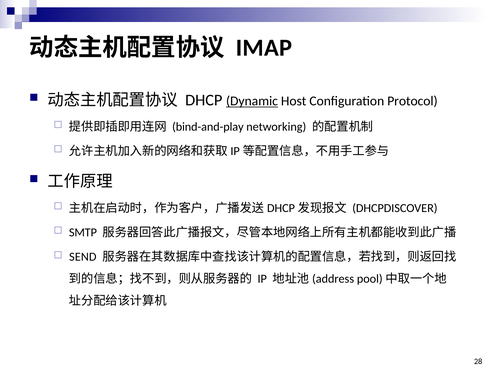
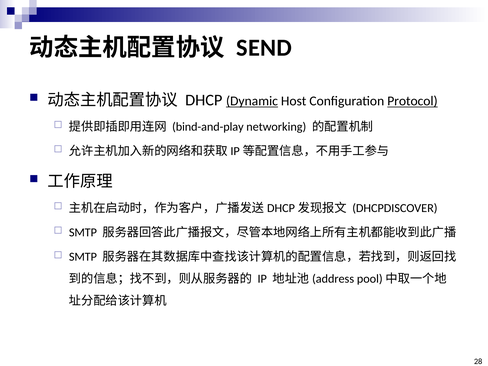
IMAP: IMAP -> SEND (264, 48)
Protocol underline: none -> present (412, 101)
SEND: SEND -> SMTP (83, 257)
